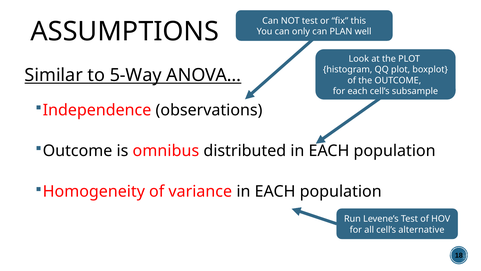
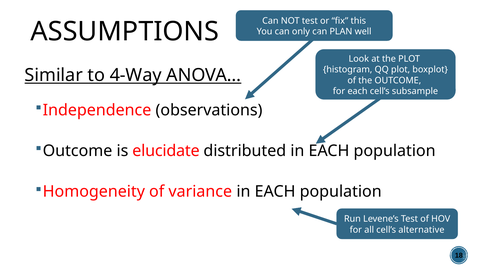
5-Way: 5-Way -> 4-Way (136, 75)
omnibus: omnibus -> elucidate (166, 151)
